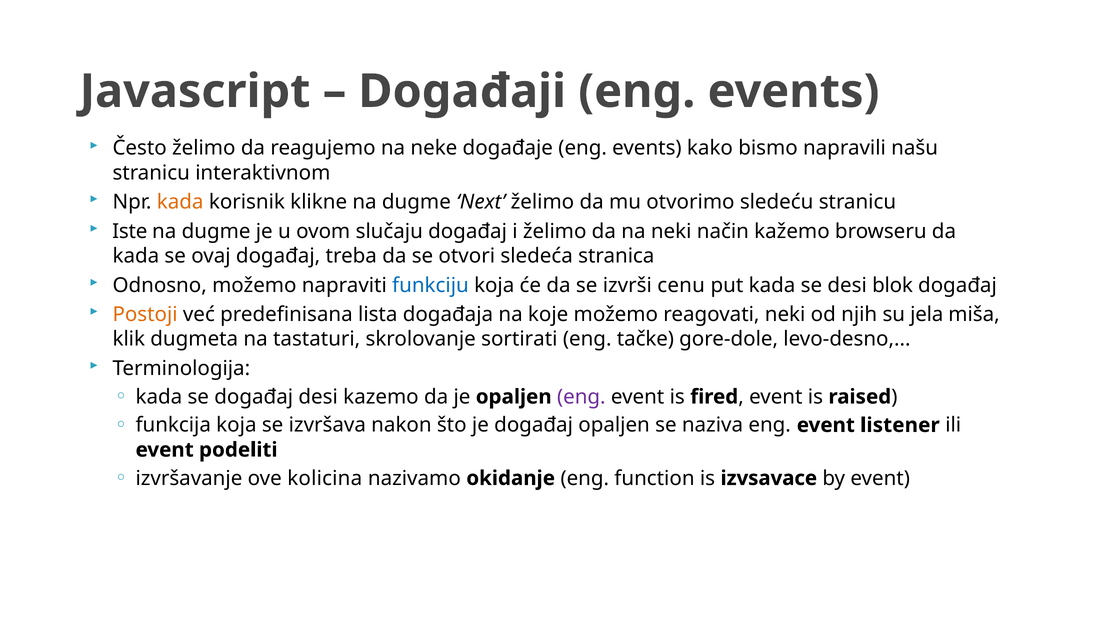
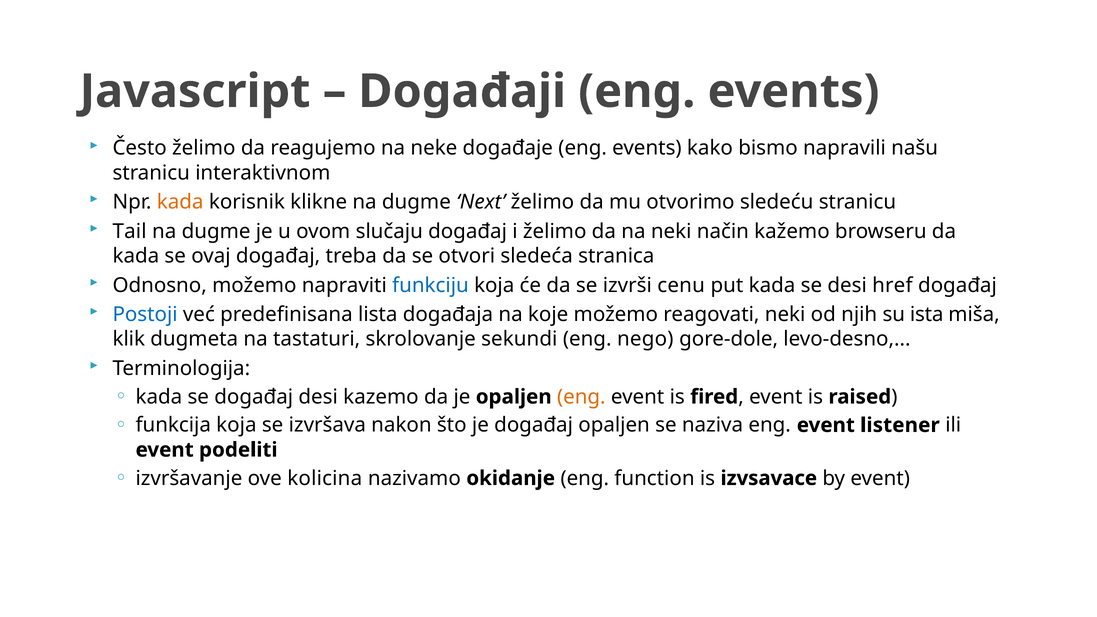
Iste: Iste -> Tail (130, 231)
blok: blok -> href (892, 285)
Postoji colour: orange -> blue (145, 315)
jela: jela -> ista (927, 315)
sortirati: sortirati -> sekundi (519, 339)
tačke: tačke -> nego (645, 339)
eng colour: purple -> orange (581, 397)
